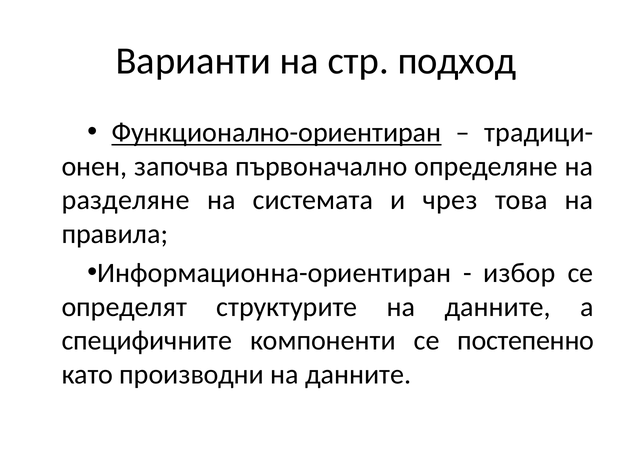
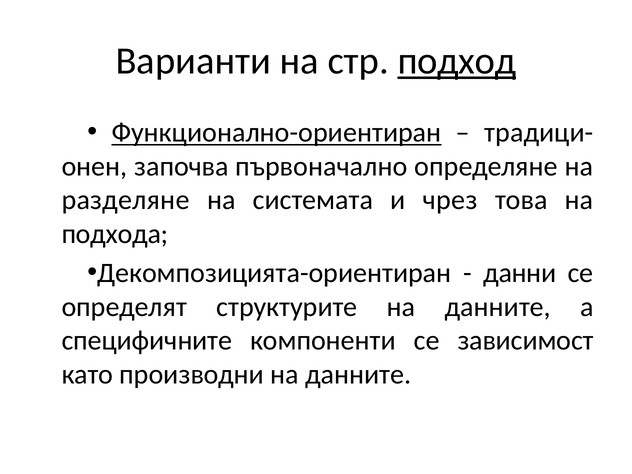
подход underline: none -> present (457, 61)
правила: правила -> подхода (115, 234)
Информационна-ориентиран: Информационна-ориентиран -> Декомпозицията-ориентиран (274, 273)
избор: избор -> данни (520, 273)
постепенно: постепенно -> зависимост (526, 341)
